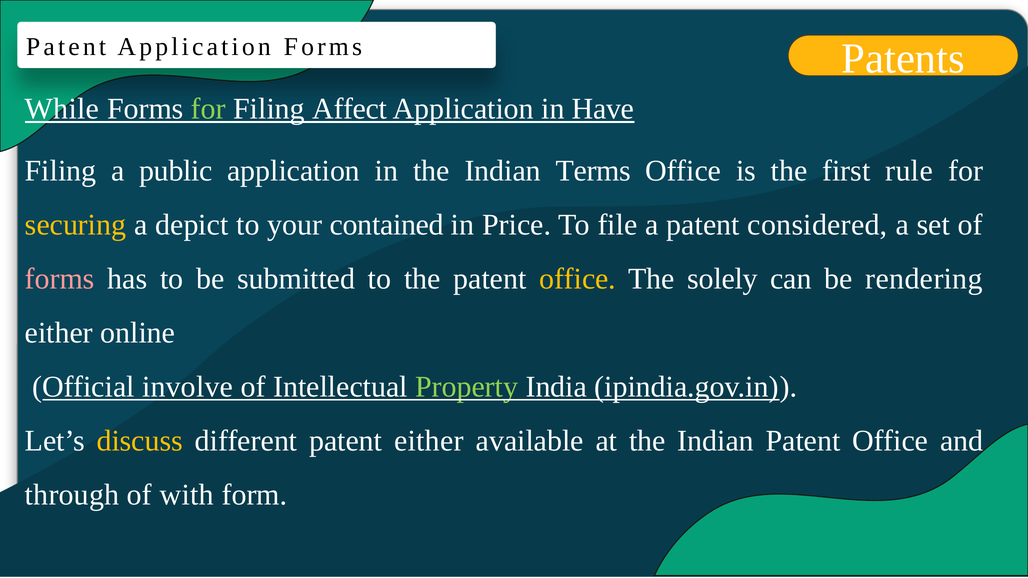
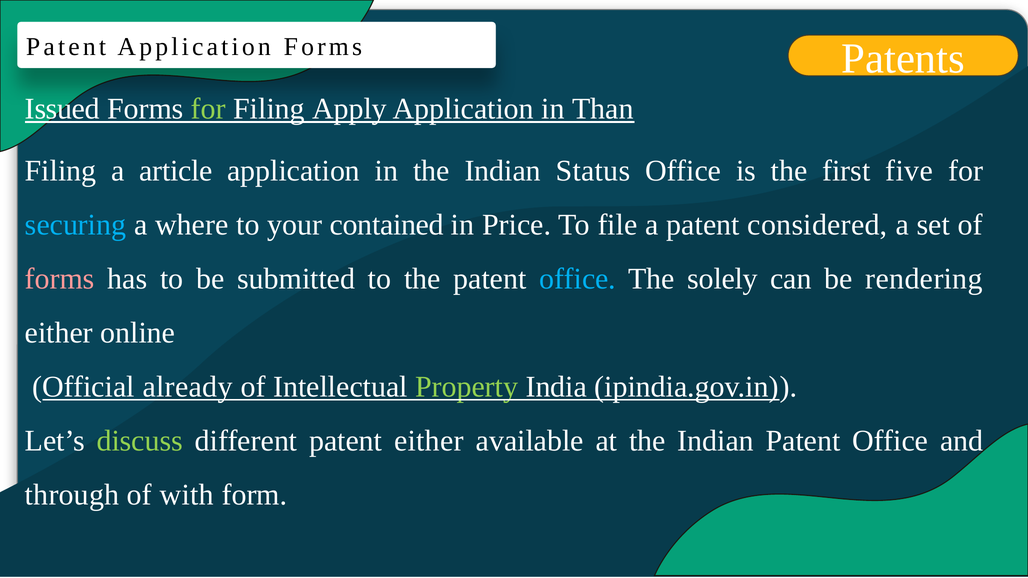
While: While -> Issued (62, 109)
Affect: Affect -> Apply (350, 109)
Have: Have -> Than (603, 109)
public: public -> article (176, 171)
Terms: Terms -> Status (593, 171)
rule: rule -> five (909, 171)
securing colour: yellow -> light blue (76, 225)
depict: depict -> where (192, 225)
office colour: yellow -> light blue (578, 279)
involve: involve -> already (188, 387)
discuss colour: yellow -> light green (140, 441)
